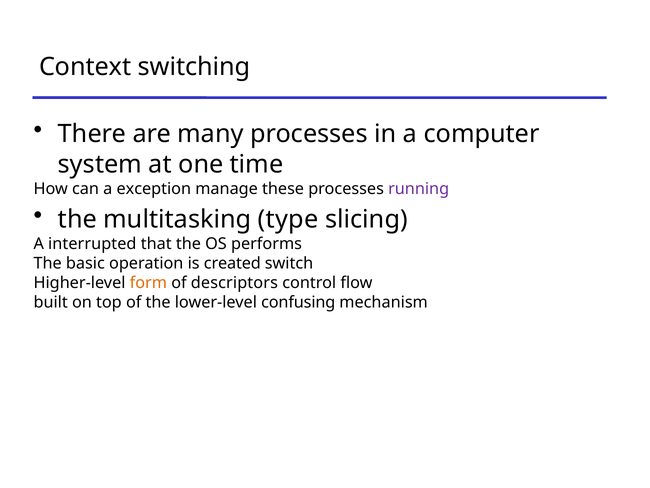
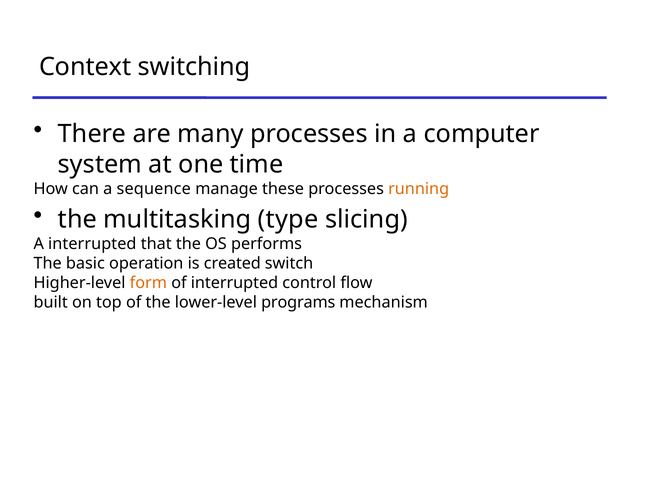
exception: exception -> sequence (154, 189)
running colour: purple -> orange (419, 189)
of descriptors: descriptors -> interrupted (234, 283)
confusing: confusing -> programs (298, 302)
